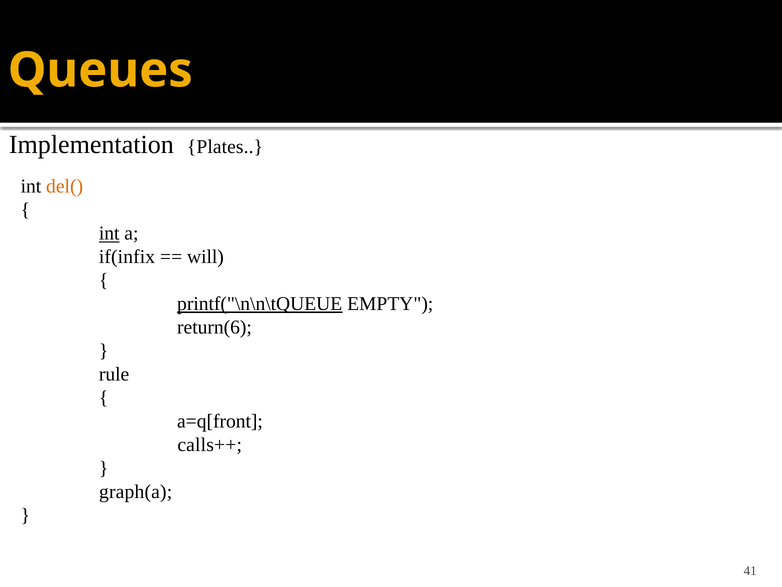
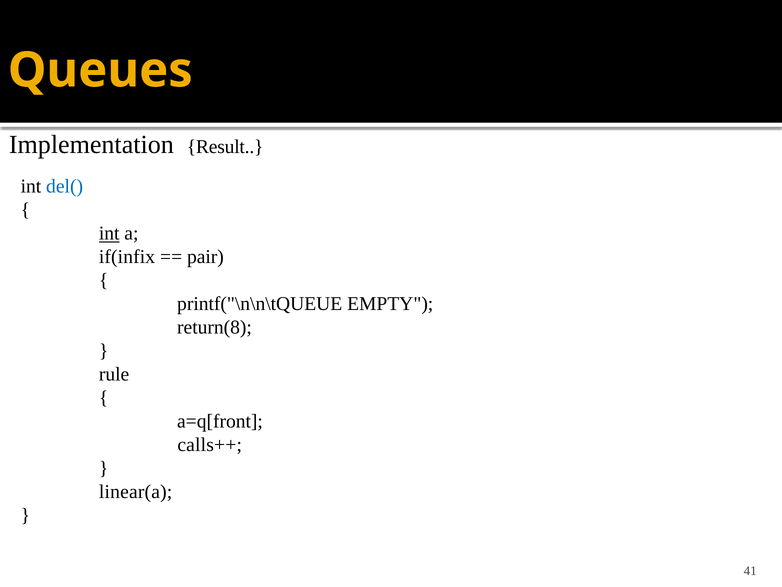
Plates: Plates -> Result (225, 147)
del( colour: orange -> blue (65, 186)
will: will -> pair (205, 257)
printf("\n\n\tQUEUE underline: present -> none (260, 304)
return(6: return(6 -> return(8 (215, 327)
graph(a: graph(a -> linear(a (136, 491)
